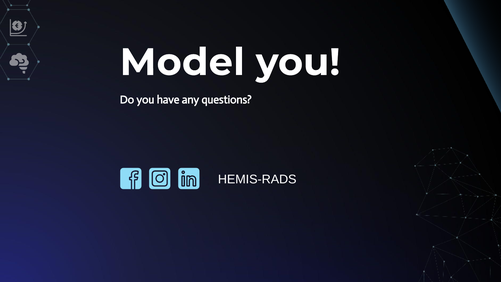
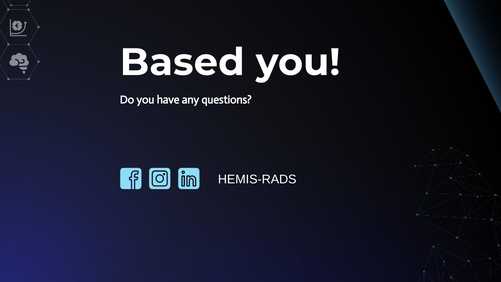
Model: Model -> Based (182, 62)
